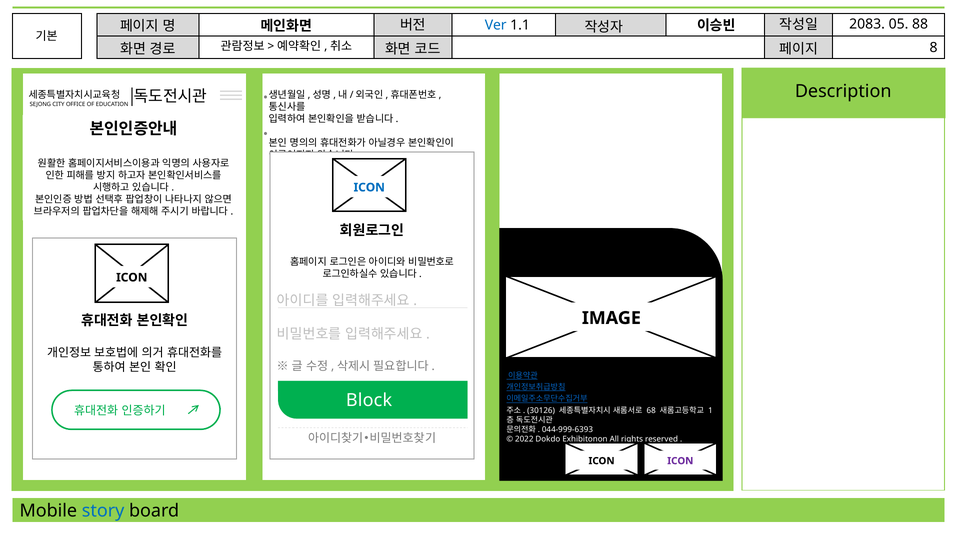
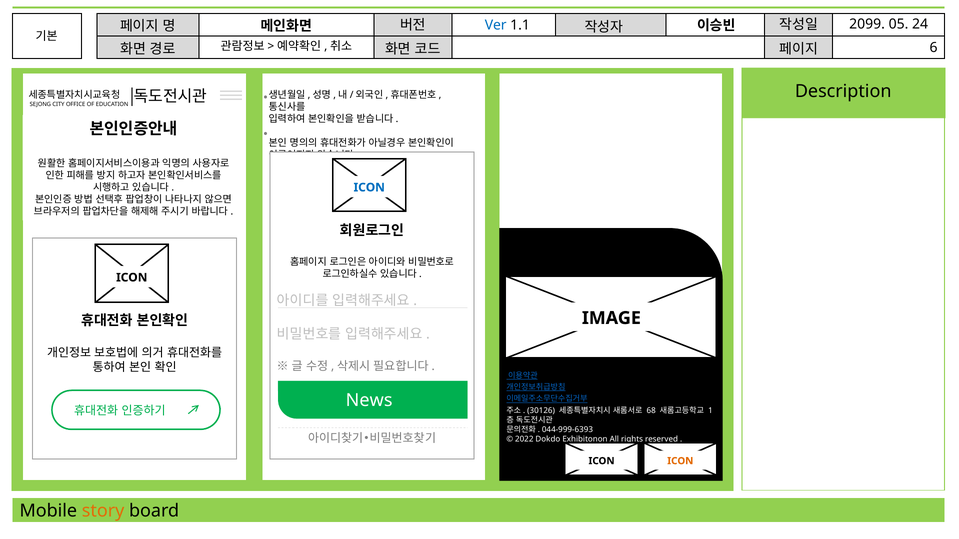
2083: 2083 -> 2099 (867, 24)
88: 88 -> 24 (920, 24)
8: 8 -> 6 (934, 48)
Block: Block -> News (369, 401)
ICON colour: purple -> orange (680, 461)
story colour: blue -> orange (103, 511)
